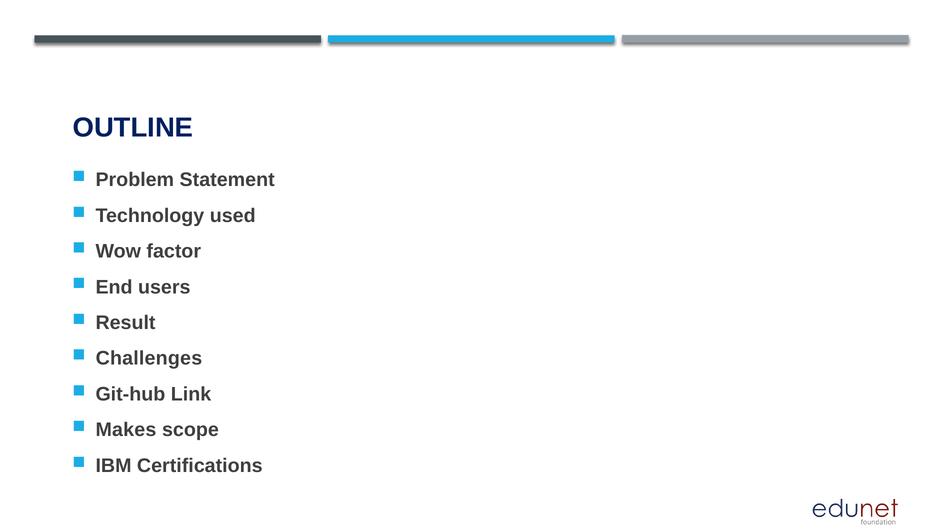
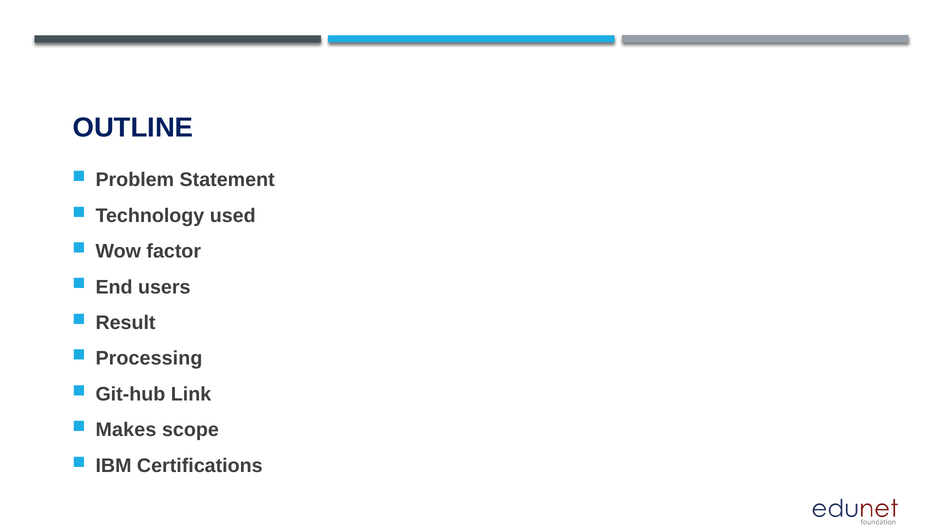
Challenges: Challenges -> Processing (149, 359)
